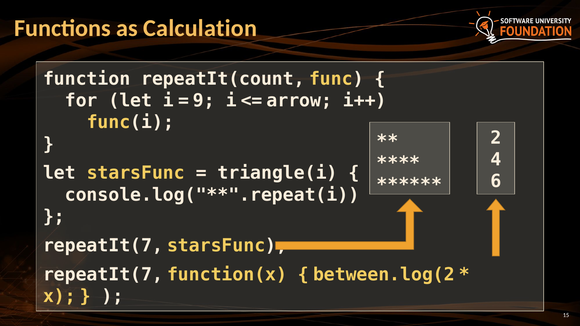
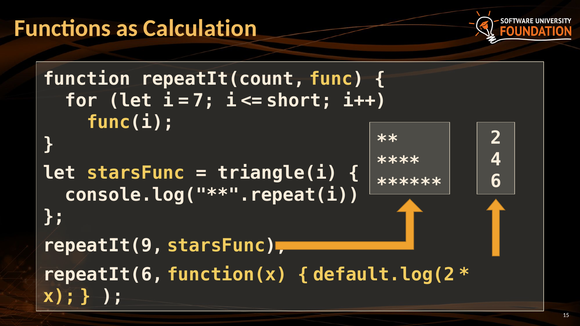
9: 9 -> 7 (204, 101)
arrow: arrow -> short (299, 101)
repeatIt(7: repeatIt(7 -> repeatIt(9 (103, 246)
repeatIt(7: repeatIt(7 -> repeatIt(6 (103, 275)
between.log(2: between.log(2 -> default.log(2 (384, 275)
